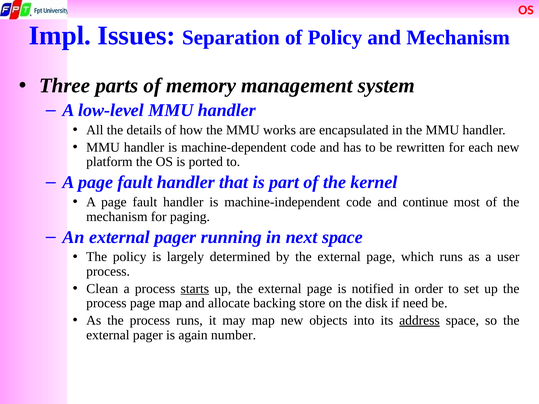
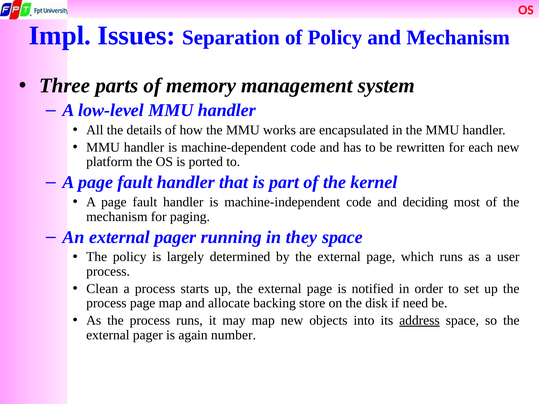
continue: continue -> deciding (425, 202)
next: next -> they (302, 237)
starts underline: present -> none (195, 289)
